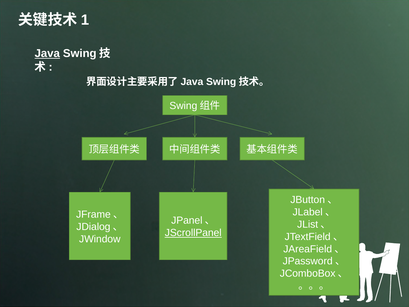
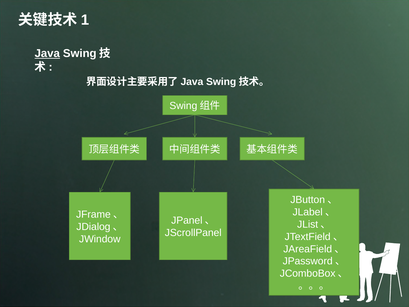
JScrollPanel underline: present -> none (193, 233)
